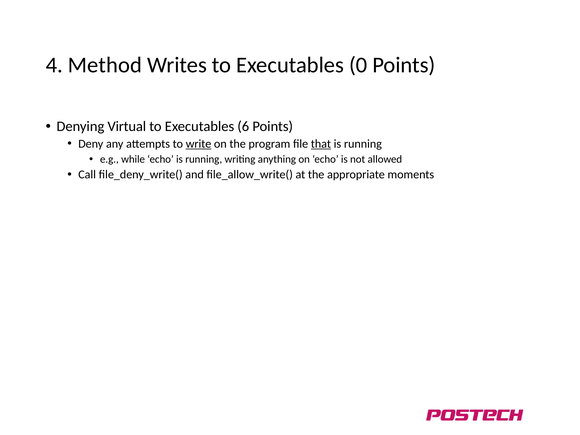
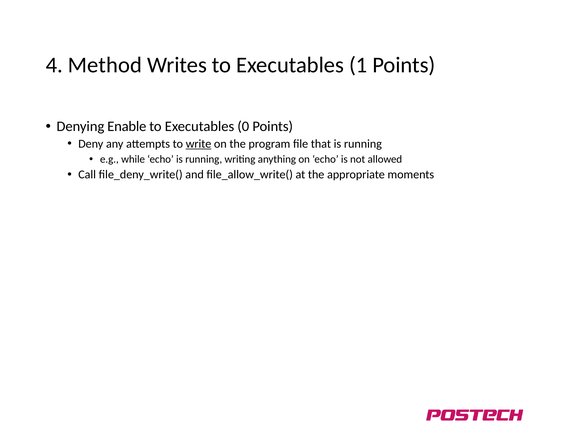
0: 0 -> 1 (358, 65)
Virtual: Virtual -> Enable (127, 126)
6: 6 -> 0 (243, 126)
that underline: present -> none (321, 144)
